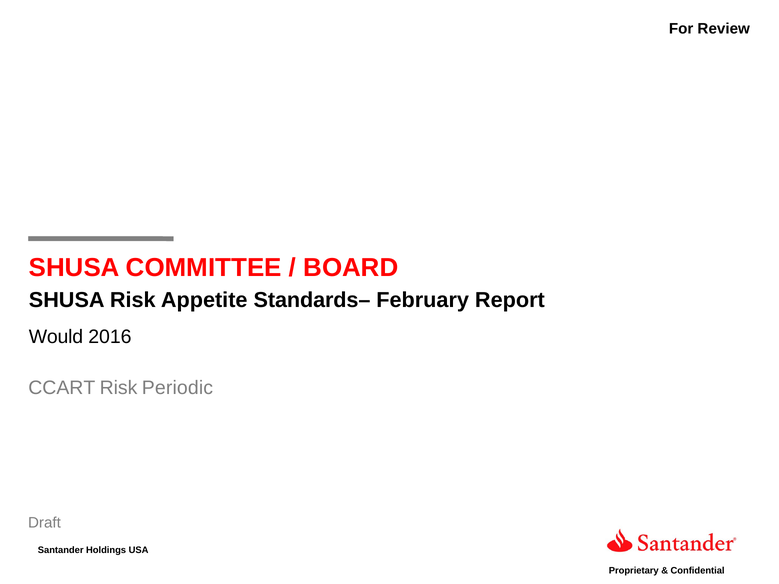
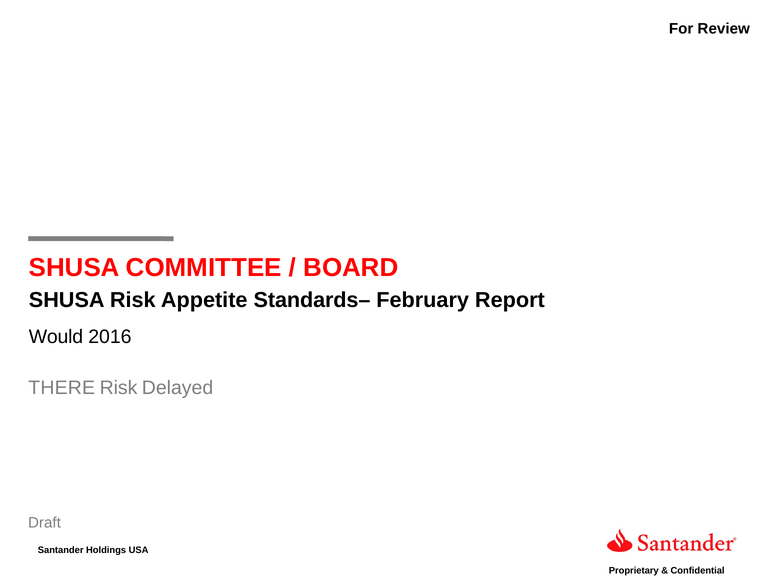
CCART: CCART -> THERE (62, 388)
Periodic: Periodic -> Delayed (178, 388)
